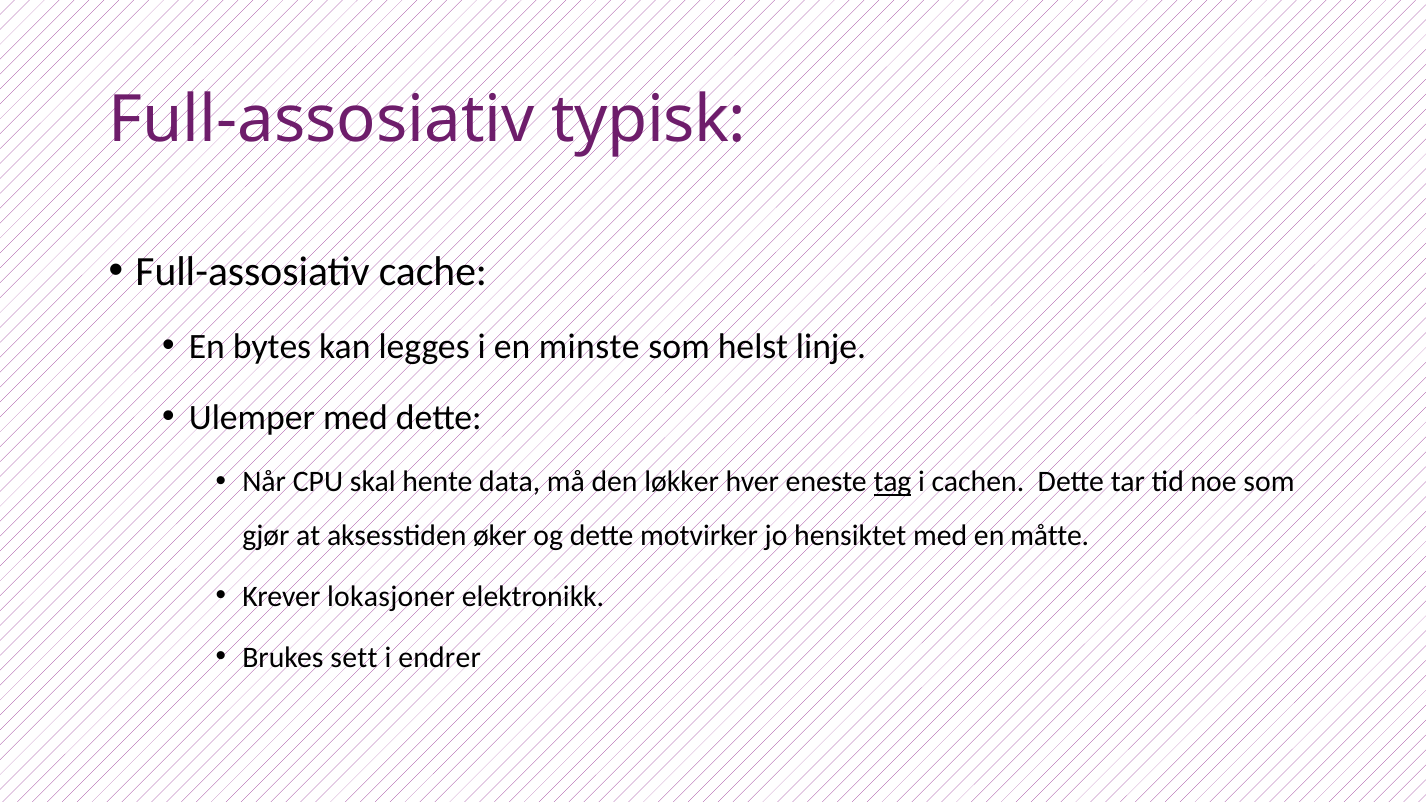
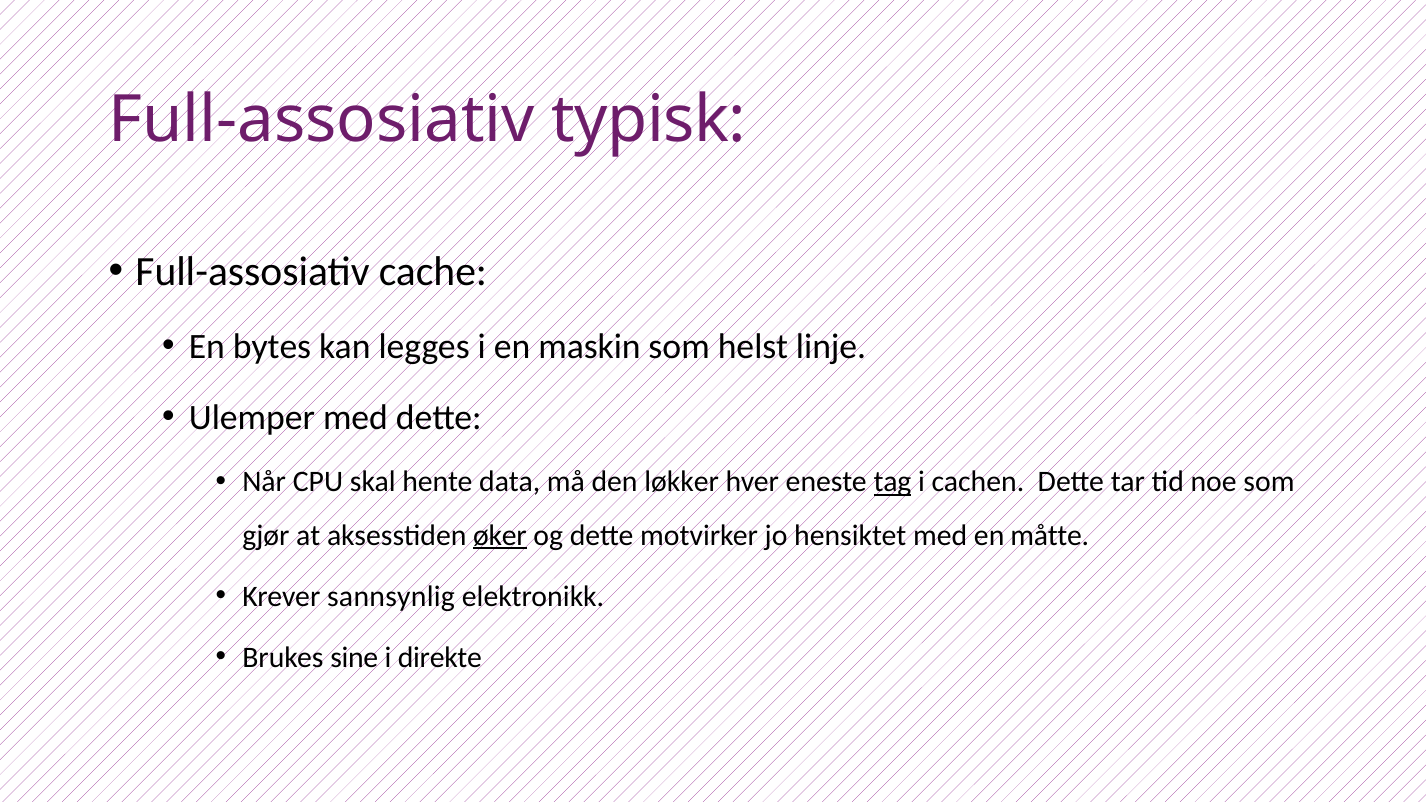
minste: minste -> maskin (589, 346)
øker underline: none -> present (500, 536)
lokasjoner: lokasjoner -> sannsynlig (391, 596)
sett: sett -> sine (354, 657)
endrer: endrer -> direkte (440, 657)
